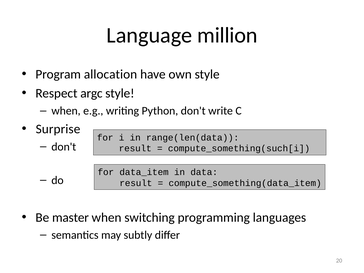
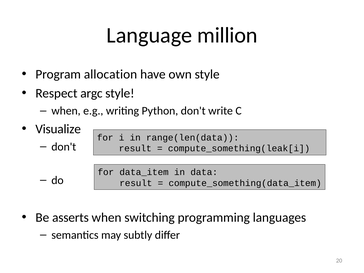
Surprise: Surprise -> Visualize (58, 129)
compute_something(such[i: compute_something(such[i -> compute_something(leak[i (239, 148)
master: master -> asserts (70, 217)
